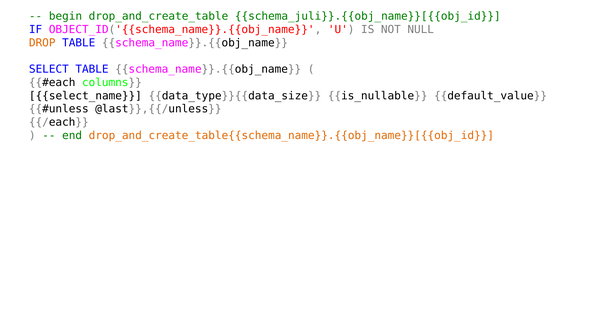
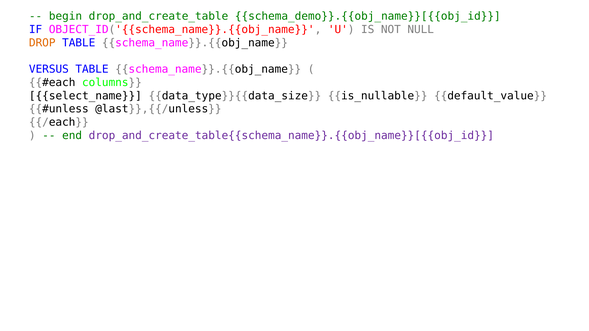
schema_juli}}.{{obj_name}}[{{obj_id: schema_juli}}.{{obj_name}}[{{obj_id -> schema_demo}}.{{obj_name}}[{{obj_id (368, 16)
SELECT: SELECT -> VERSUS (49, 69)
drop_and_create_table{{schema_name}}.{{obj_name}}[{{obj_id colour: orange -> purple (291, 136)
